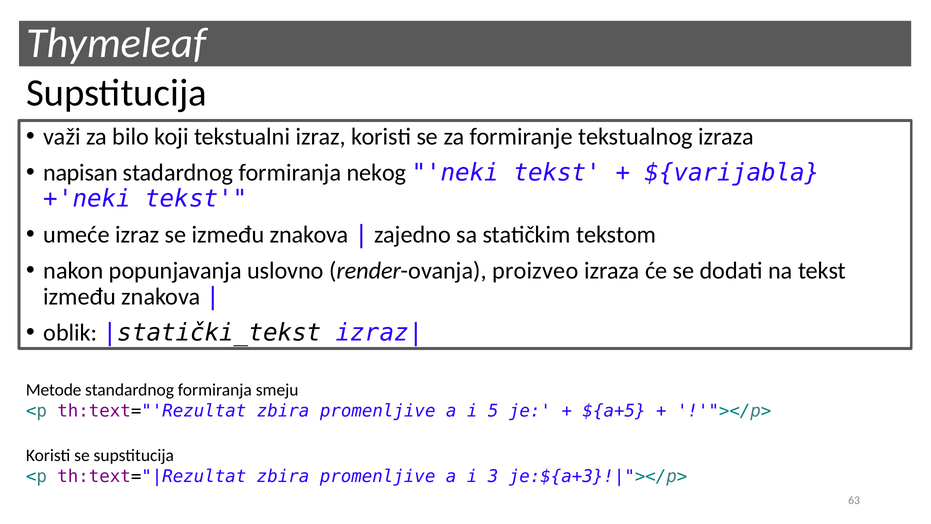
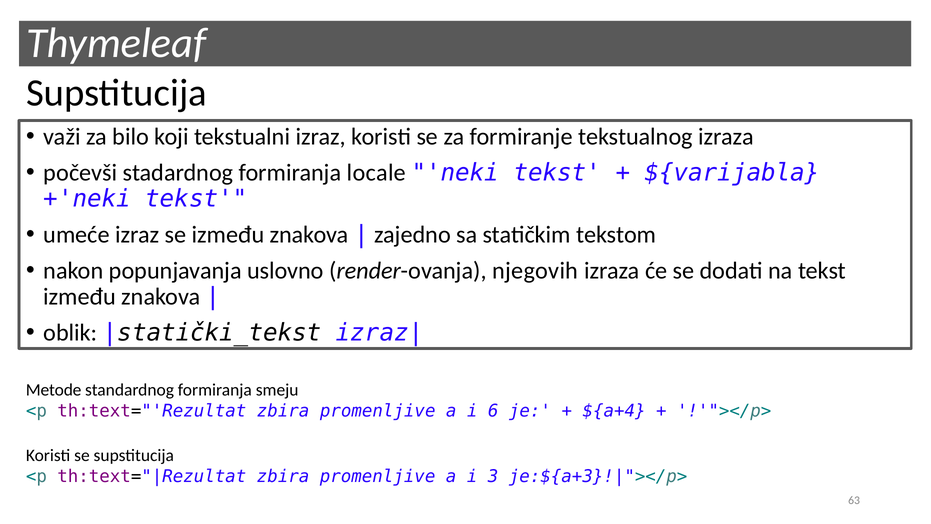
napisan: napisan -> počevši (80, 173)
nekog: nekog -> locale (376, 173)
proizveo: proizveo -> njegovih (535, 270)
5: 5 -> 6 (493, 411)
${a+5: ${a+5 -> ${a+4 (614, 411)
